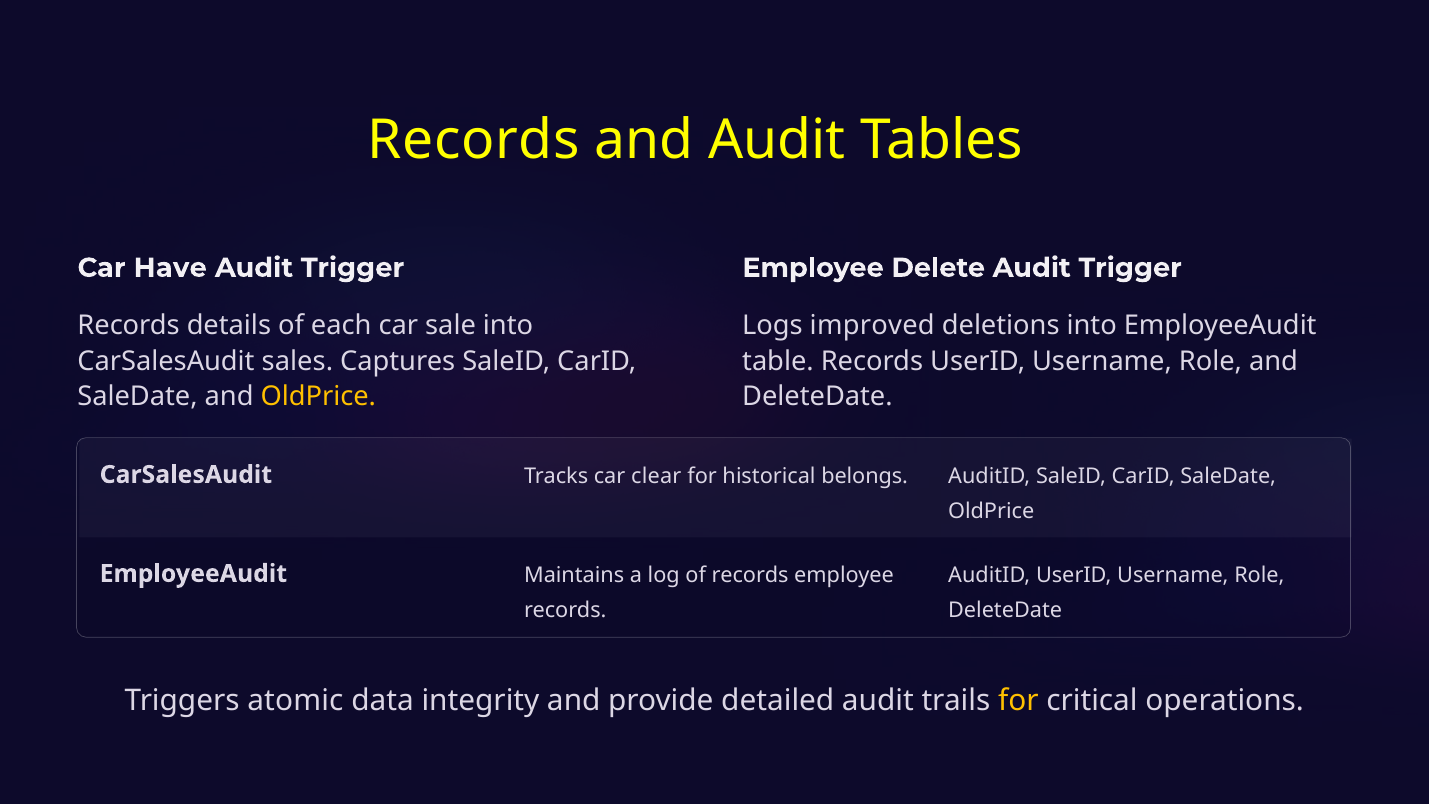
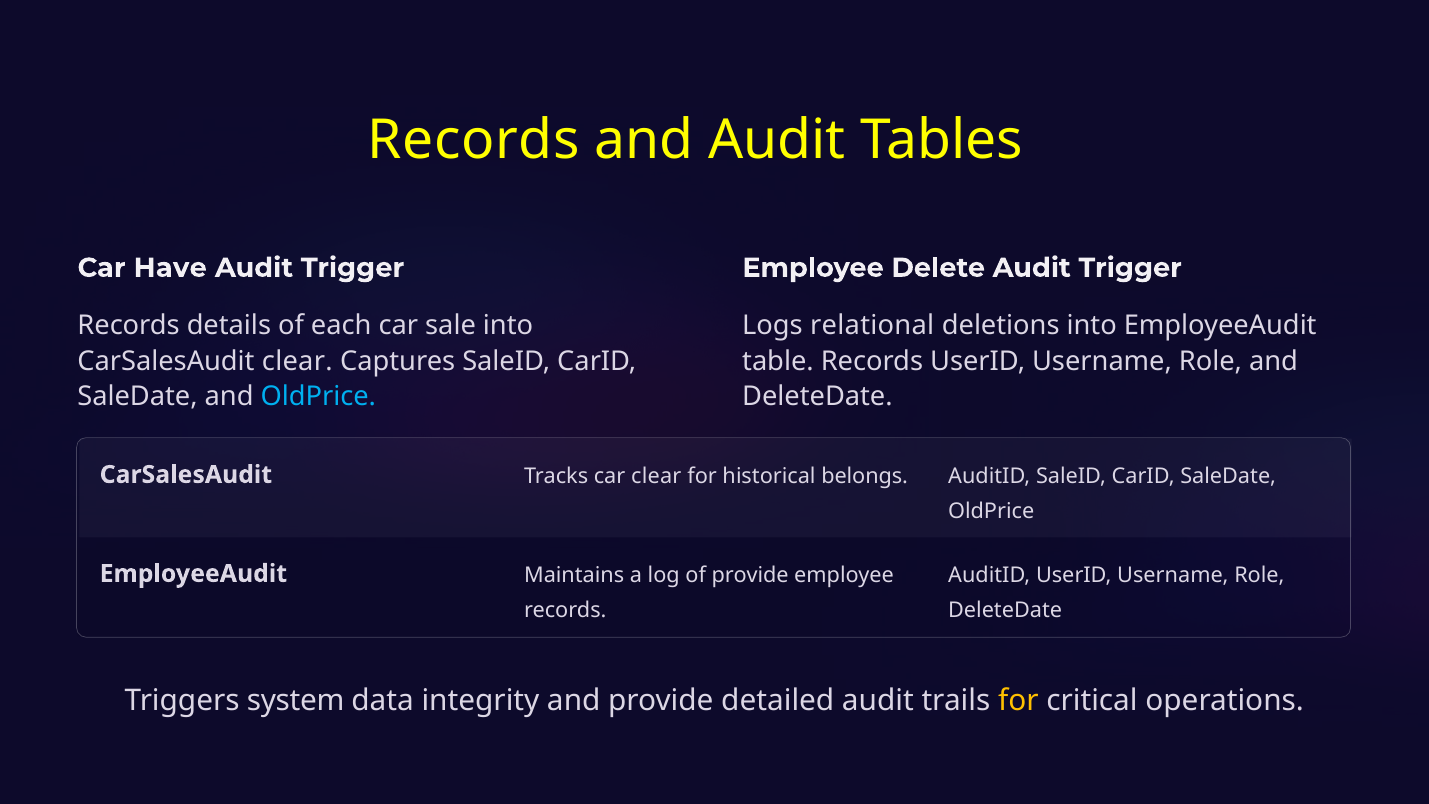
improved: improved -> relational (872, 326)
CarSalesAudit sales: sales -> clear (297, 361)
OldPrice colour: yellow -> light blue (318, 396)
of records: records -> provide (750, 575)
atomic: atomic -> system (296, 701)
